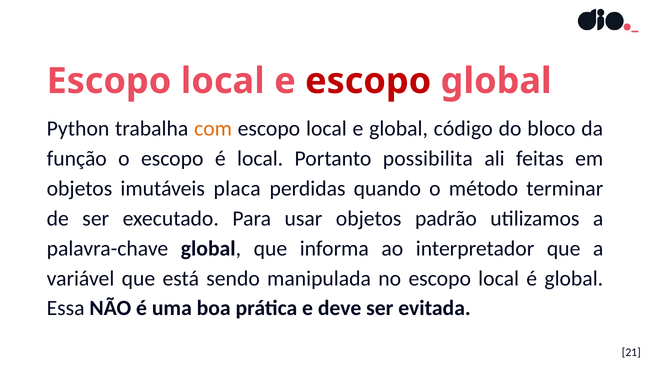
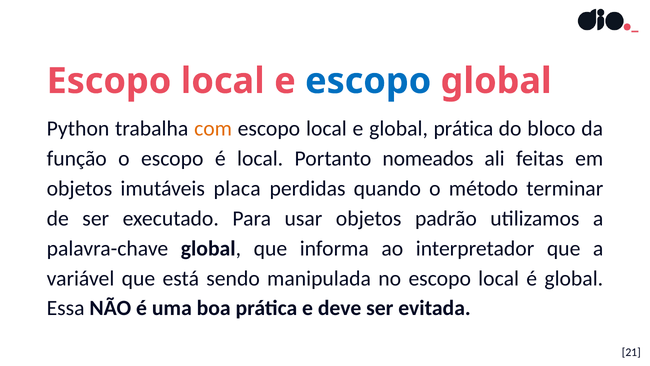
escopo colour: red -> blue (368, 81)
global código: código -> prática (463, 129)
possibilita: possibilita -> nomeados (428, 159)
